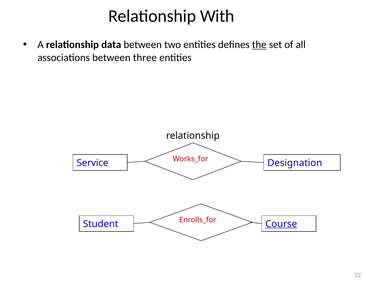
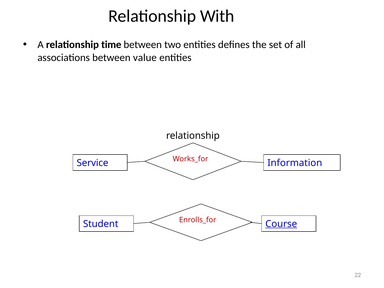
data: data -> time (111, 45)
the underline: present -> none (259, 45)
three: three -> value (145, 57)
Designation: Designation -> Information (295, 163)
